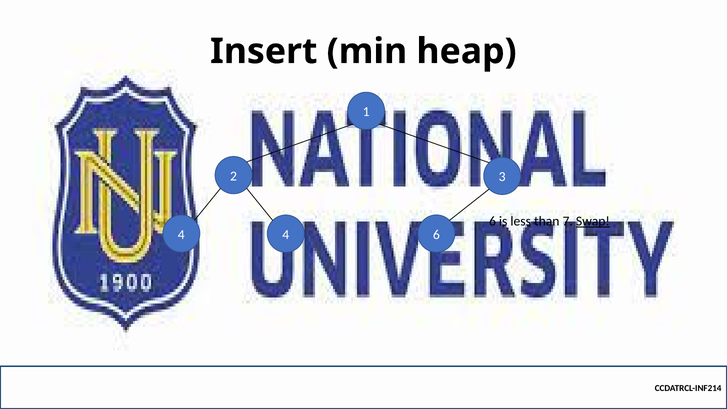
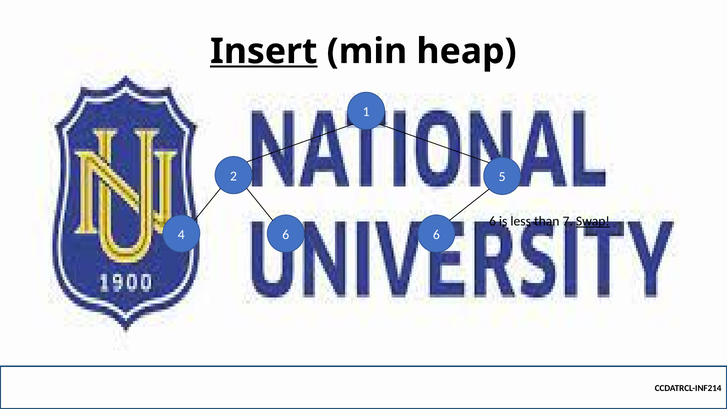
Insert underline: none -> present (264, 51)
3: 3 -> 5 (502, 177)
4 4: 4 -> 6 (286, 235)
